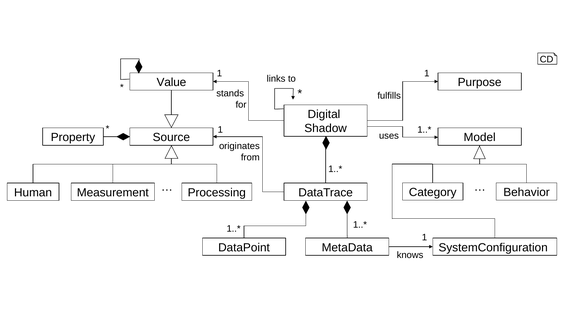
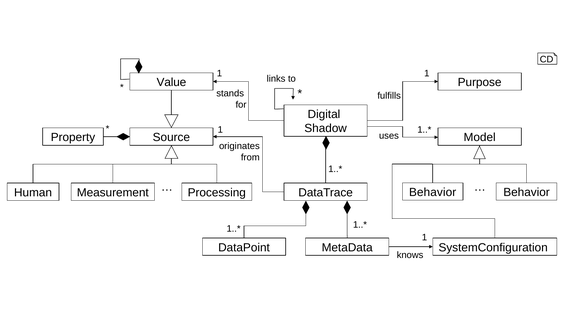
Category: Category -> Behavior (433, 192)
